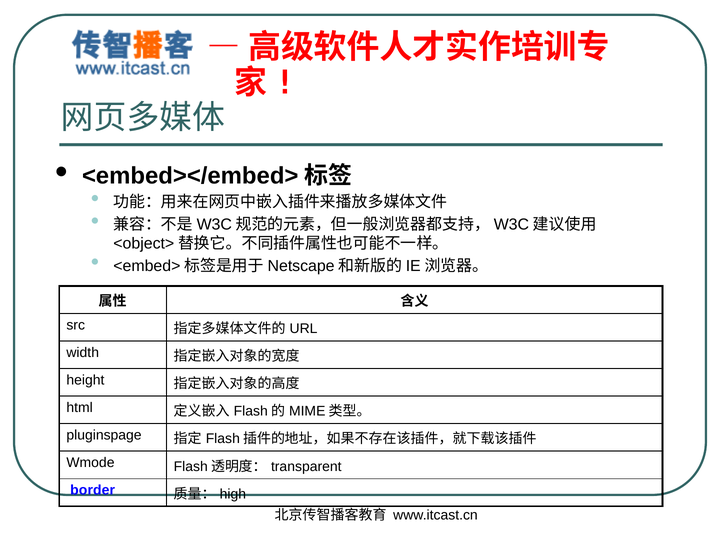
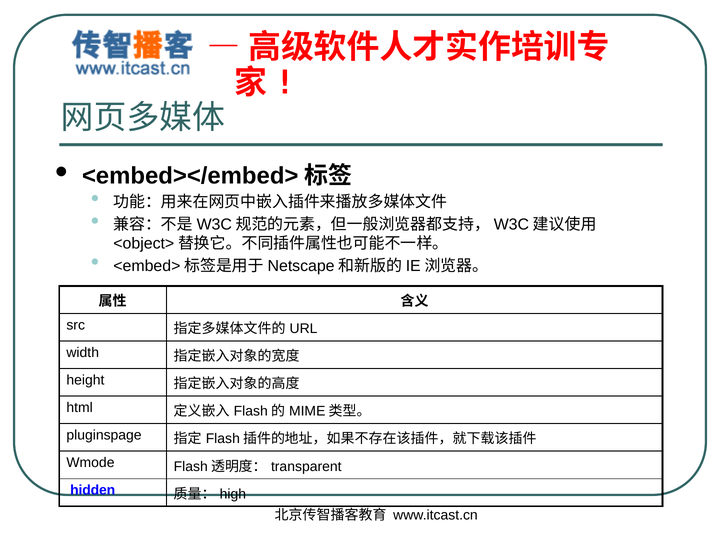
border: border -> hidden (93, 490)
